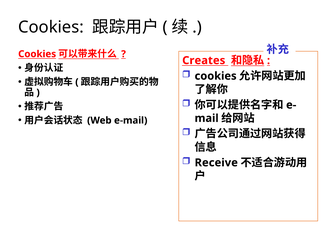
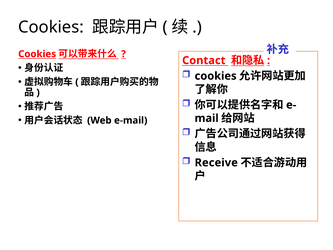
Creates: Creates -> Contact (204, 60)
